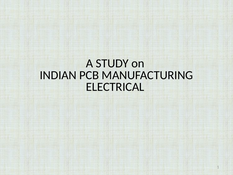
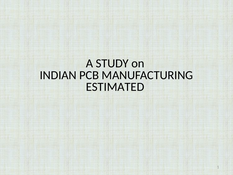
ELECTRICAL: ELECTRICAL -> ESTIMATED (115, 87)
